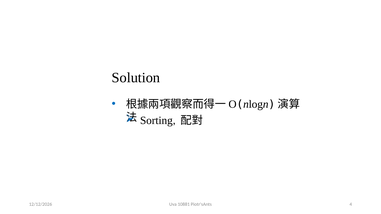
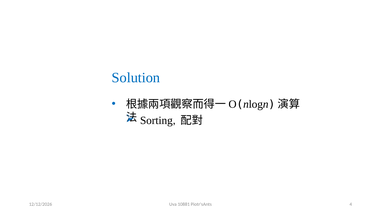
Solution colour: black -> blue (136, 78)
